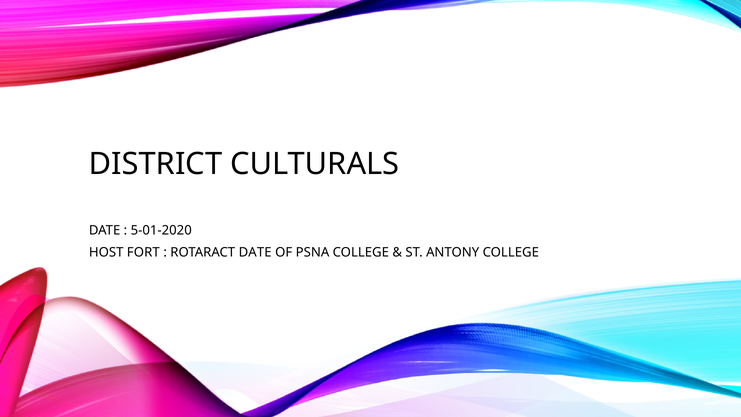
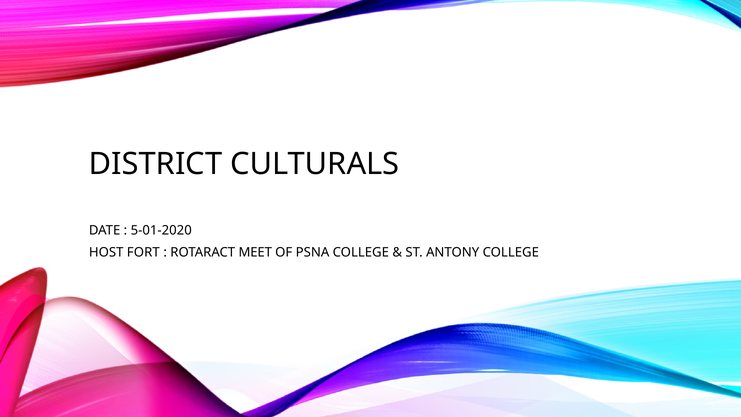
ROTARACT DATE: DATE -> MEET (255, 252)
